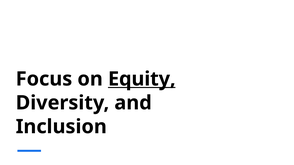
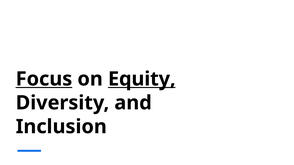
Focus underline: none -> present (44, 79)
